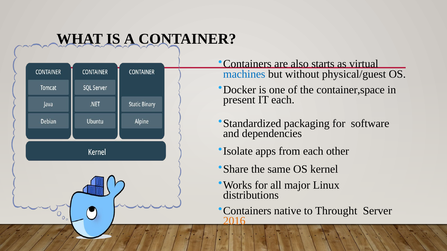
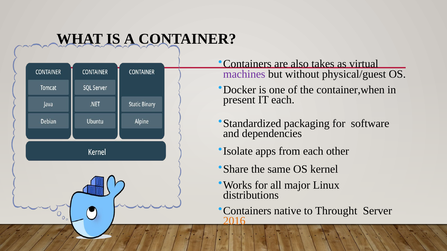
starts: starts -> takes (323, 64)
machines colour: blue -> purple (244, 74)
container,space: container,space -> container,when (351, 90)
